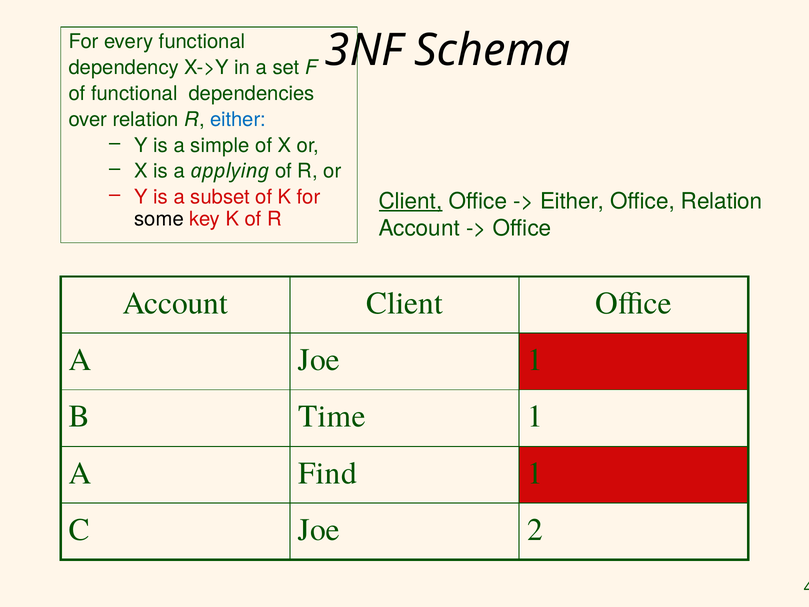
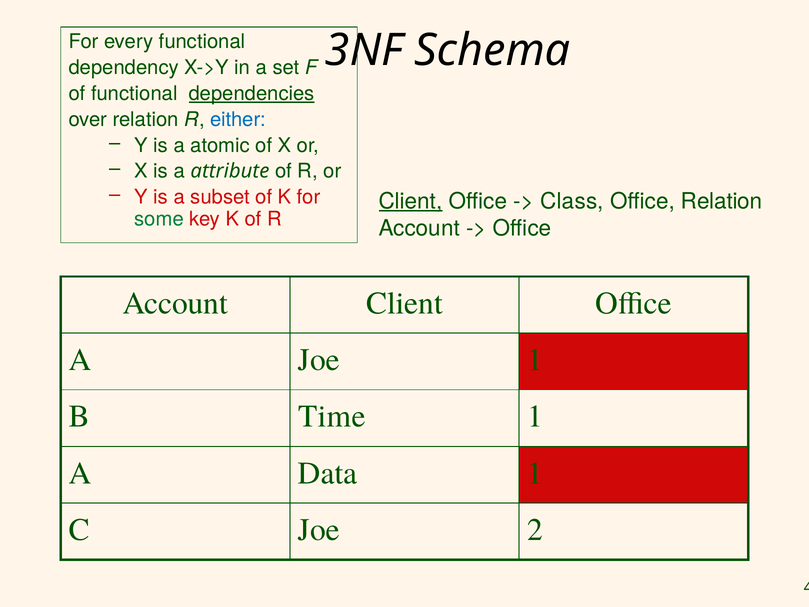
dependencies underline: none -> present (252, 94)
simple: simple -> atomic (220, 145)
applying: applying -> attribute (230, 171)
Either: Either -> Class (572, 201)
some colour: black -> green (159, 219)
Find: Find -> Data (328, 473)
